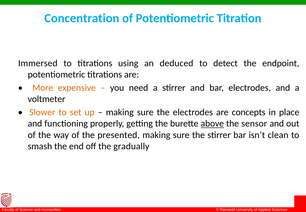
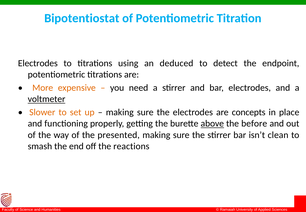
Concentration: Concentration -> Bipotentiostat (82, 18)
Immersed: Immersed -> Electrodes (38, 63)
voltmeter underline: none -> present (47, 99)
sensor: sensor -> before (254, 124)
gradually: gradually -> reactions (131, 146)
